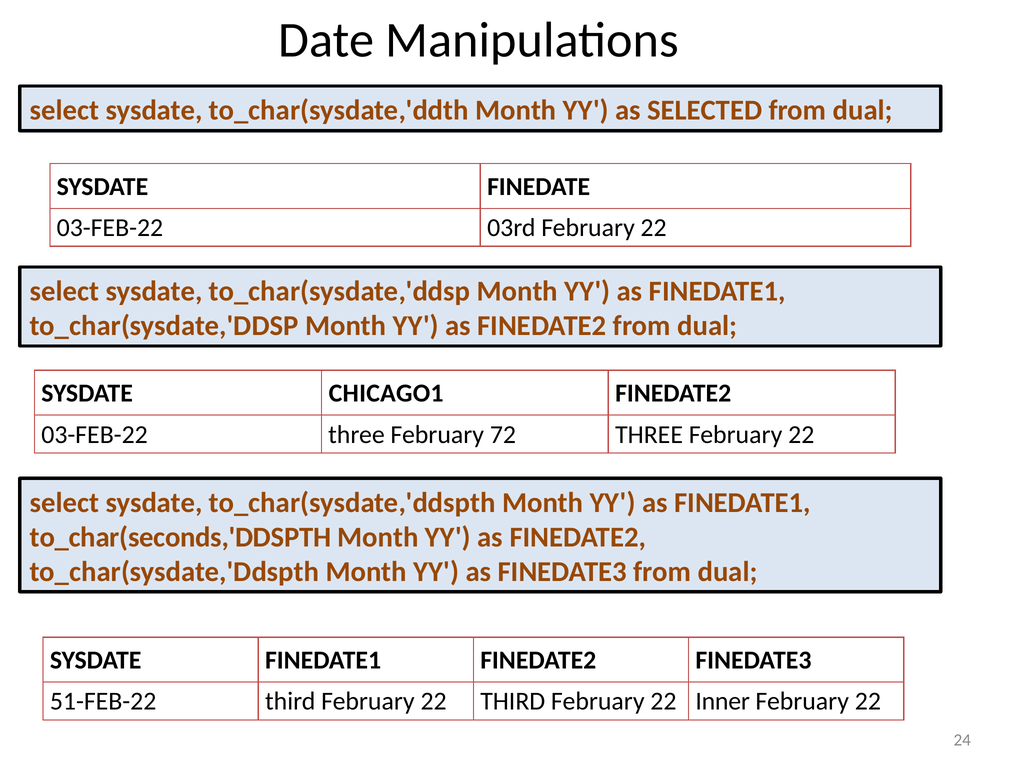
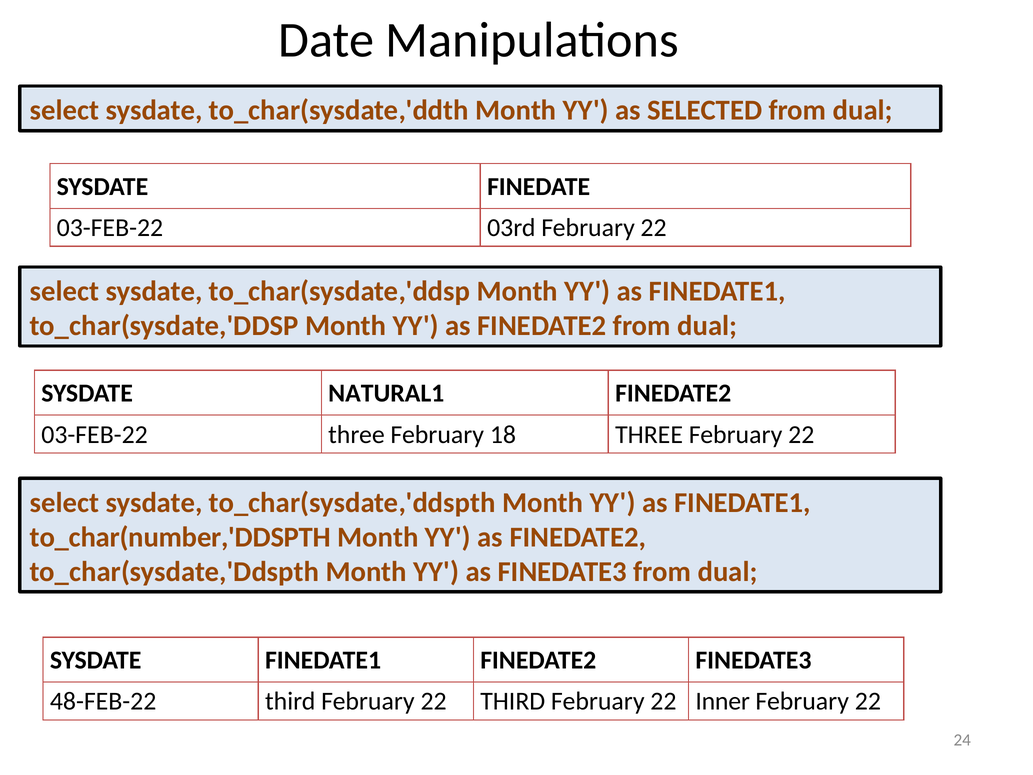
CHICAGO1: CHICAGO1 -> NATURAL1 (386, 393)
72: 72 -> 18 (503, 434)
to_char(seconds,'DDSPTH: to_char(seconds,'DDSPTH -> to_char(number,'DDSPTH (180, 537)
51-FEB-22: 51-FEB-22 -> 48-FEB-22 (103, 701)
